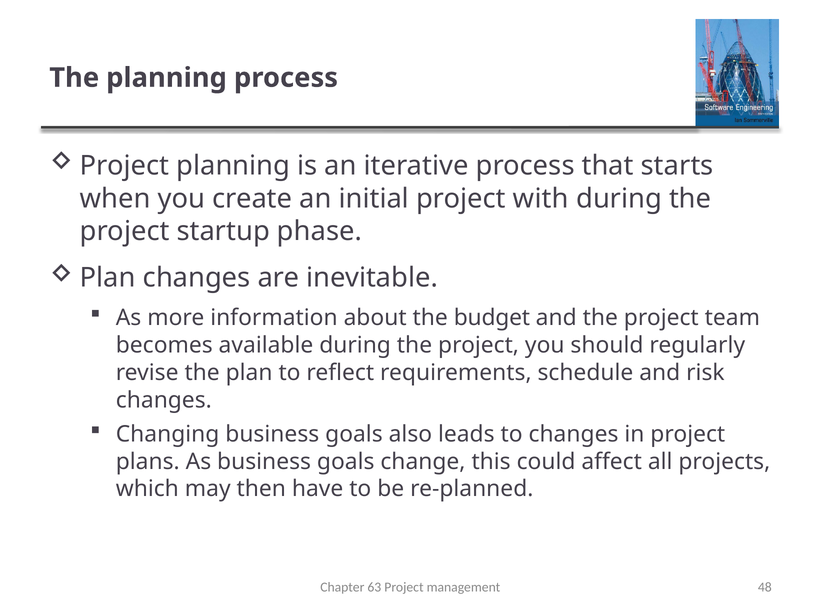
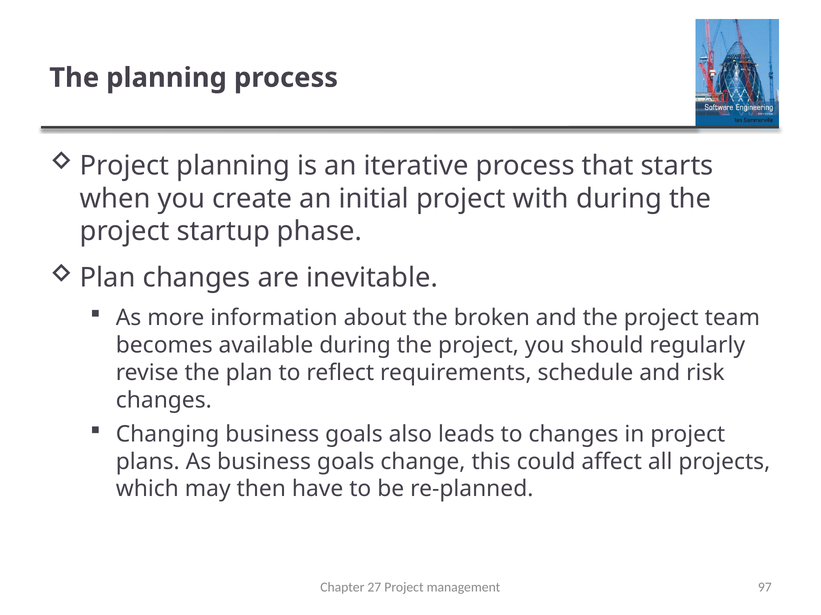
budget: budget -> broken (492, 318)
63: 63 -> 27 (374, 588)
48: 48 -> 97 (765, 588)
